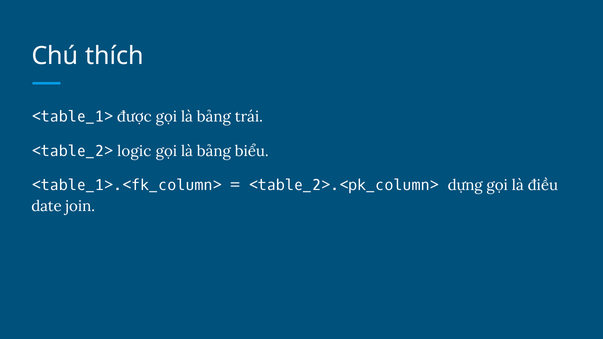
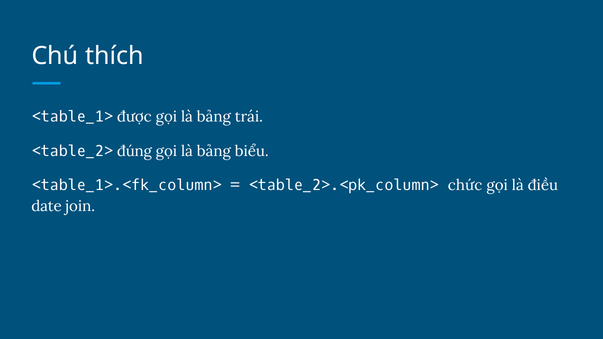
logic: logic -> đúng (134, 151)
dựng: dựng -> chức (465, 185)
